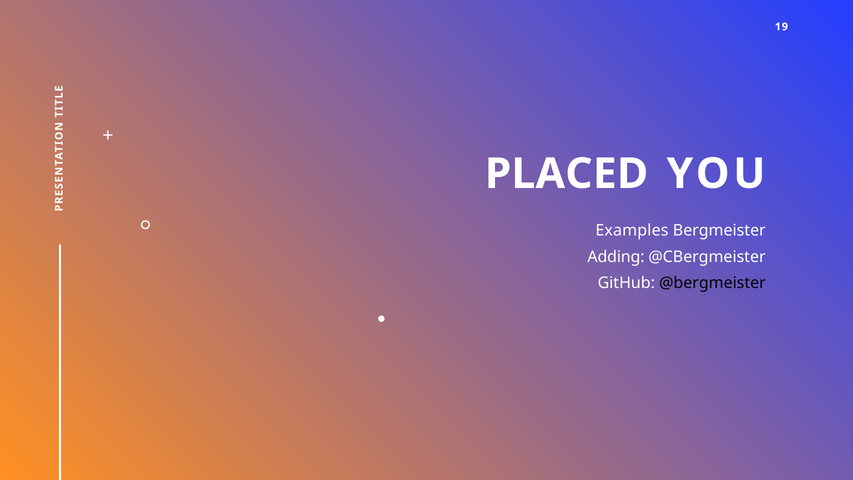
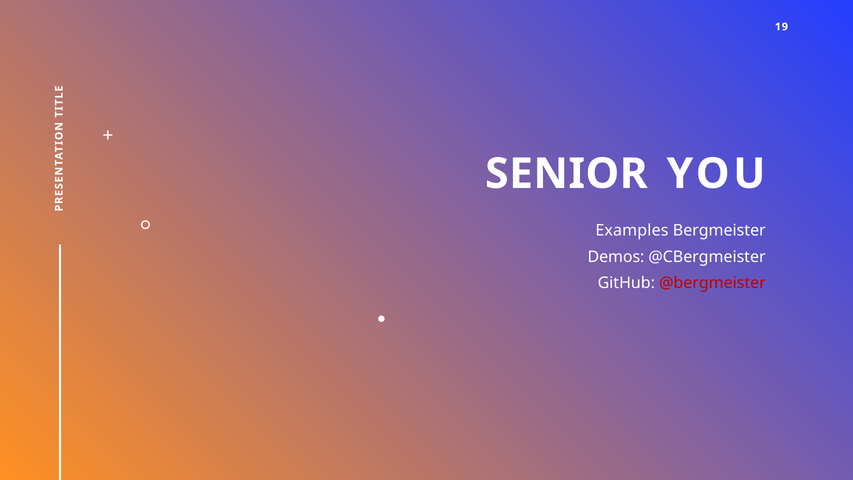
PLACED: PLACED -> SENIOR (566, 174)
Adding: Adding -> Demos (616, 257)
@bergmeister colour: black -> red (712, 283)
